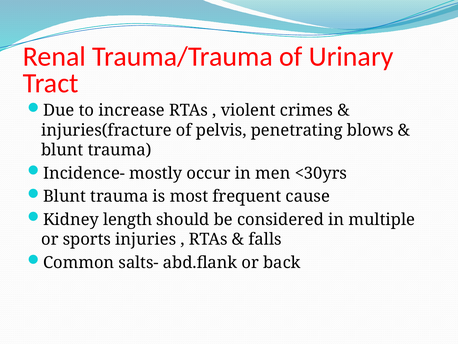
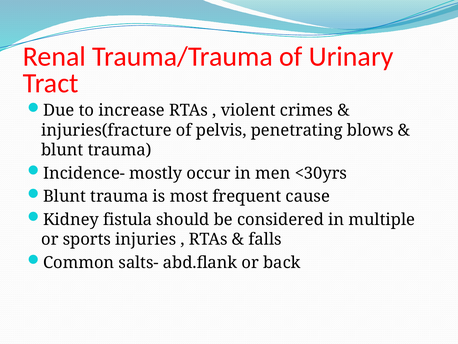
length: length -> fistula (128, 219)
